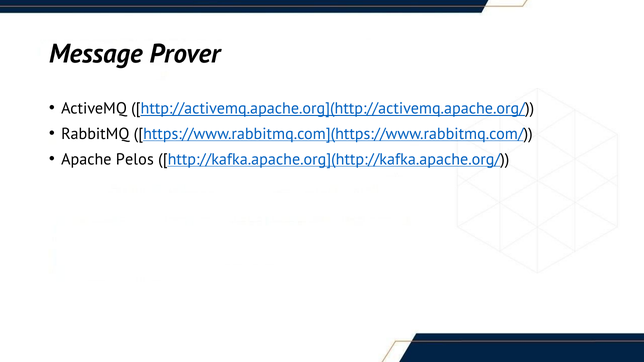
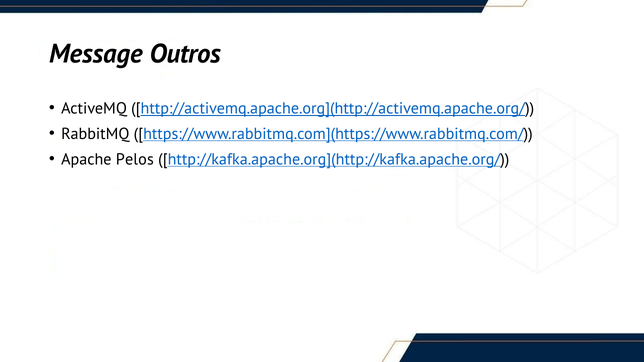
Prover: Prover -> Outros (185, 54)
